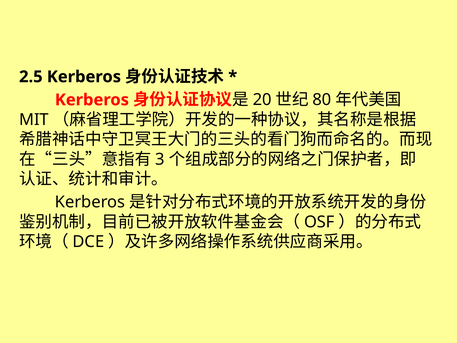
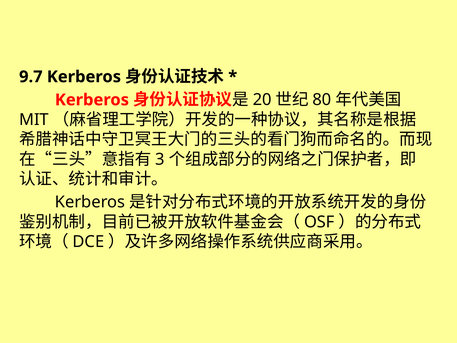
2.5: 2.5 -> 9.7 (31, 77)
